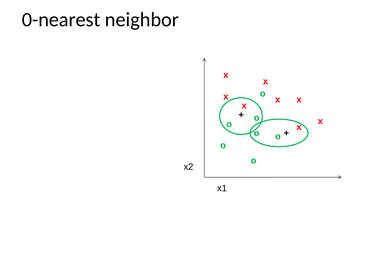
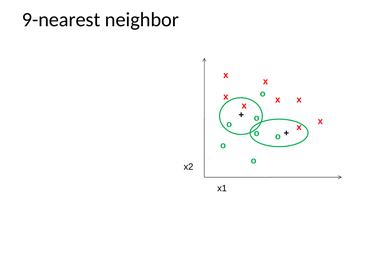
0-nearest: 0-nearest -> 9-nearest (61, 20)
